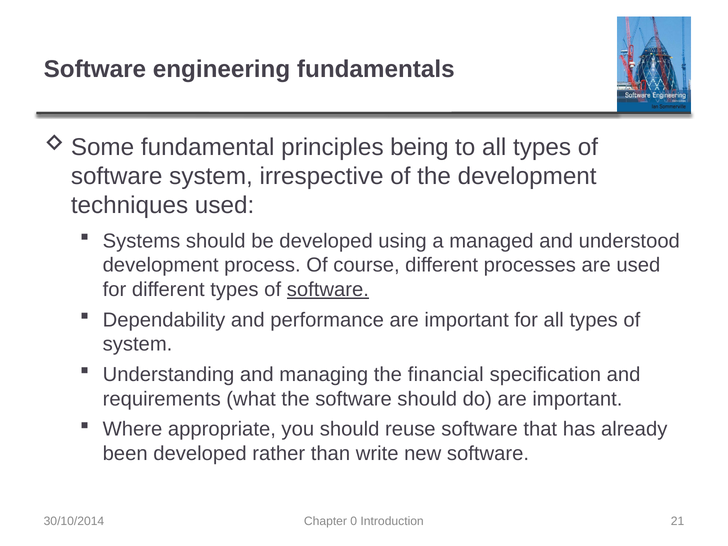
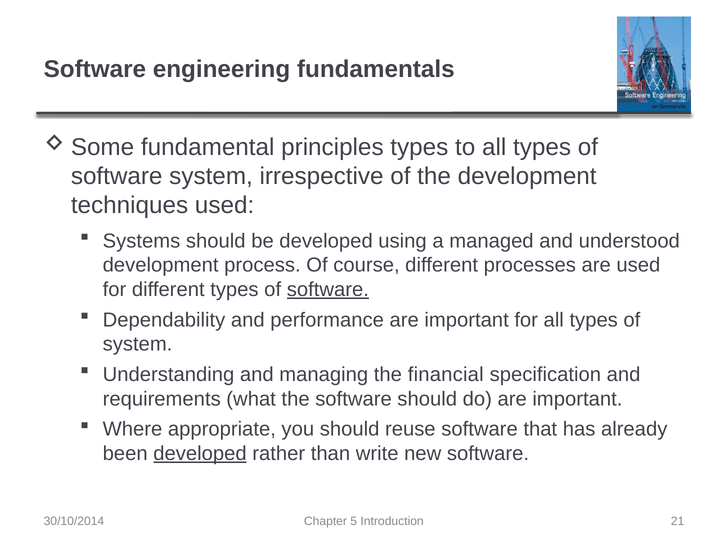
principles being: being -> types (419, 147)
developed underline: none -> present (200, 453)
0: 0 -> 5 (354, 521)
